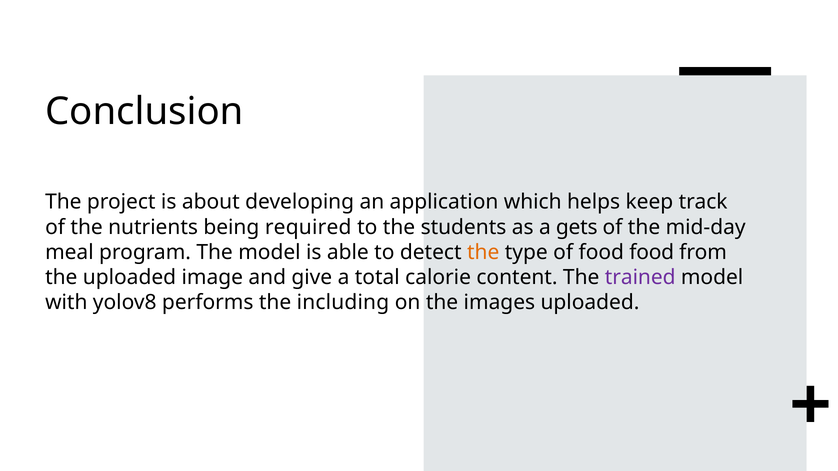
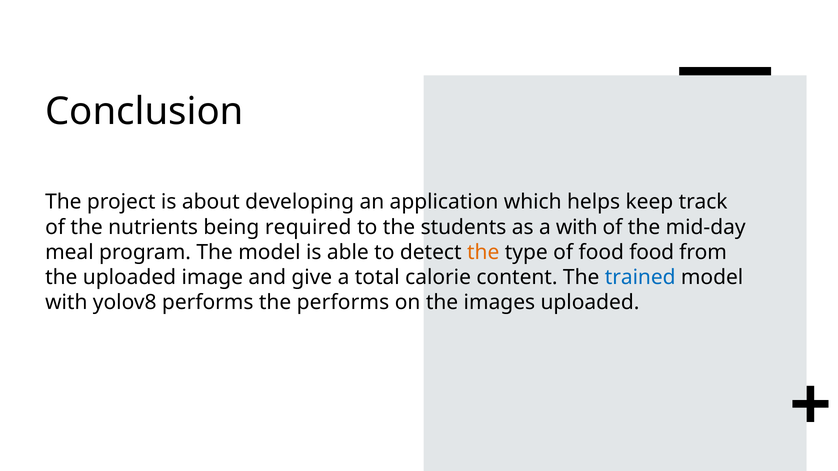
a gets: gets -> with (577, 227)
trained colour: purple -> blue (640, 278)
the including: including -> performs (343, 303)
